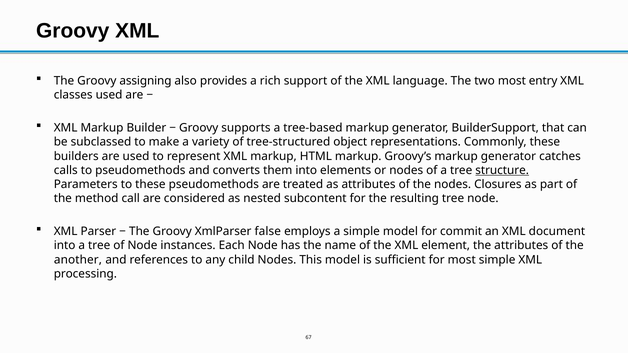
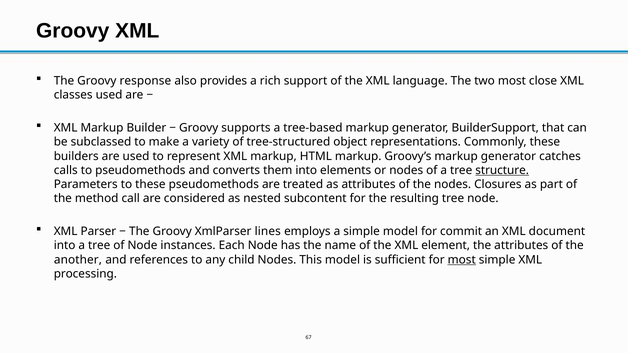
assigning: assigning -> response (145, 81)
entry: entry -> close (543, 81)
false: false -> lines (268, 232)
most underline: none -> present (462, 260)
